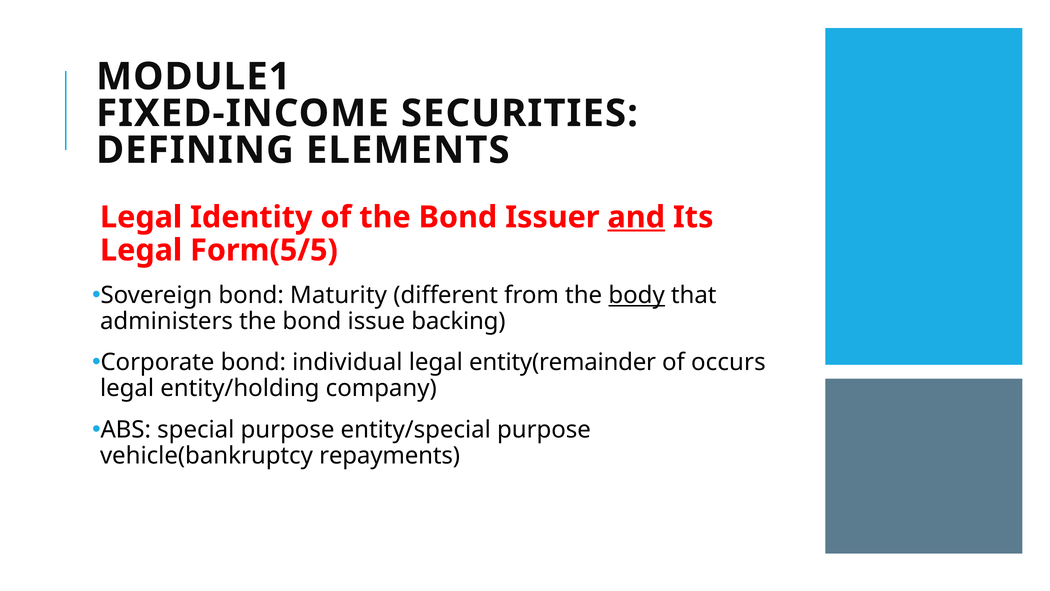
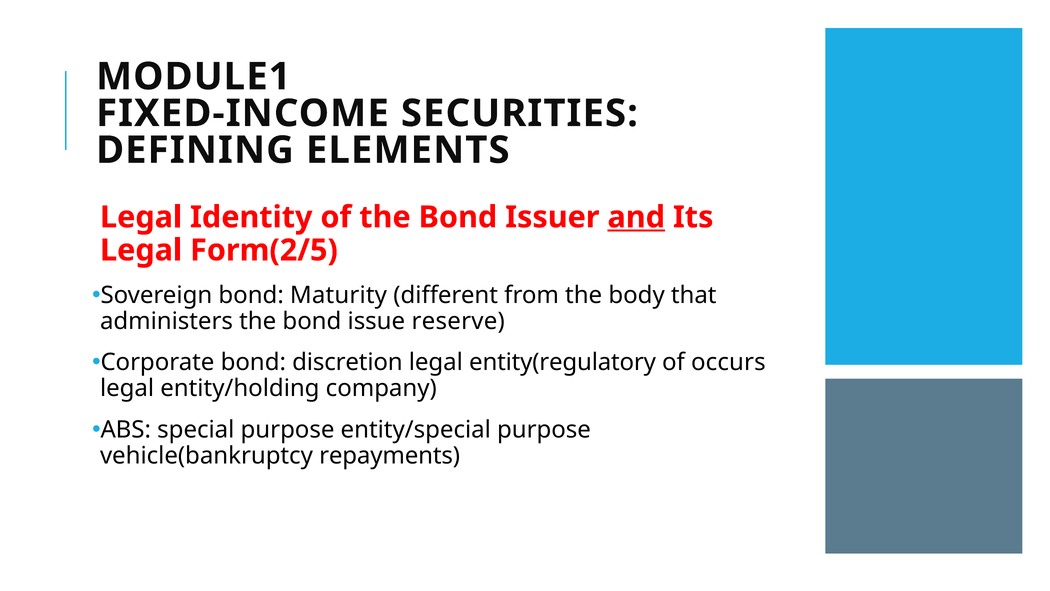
Form(5/5: Form(5/5 -> Form(2/5 (264, 250)
body underline: present -> none (637, 295)
backing: backing -> reserve (458, 321)
individual: individual -> discretion (347, 362)
entity(remainder: entity(remainder -> entity(regulatory (563, 362)
